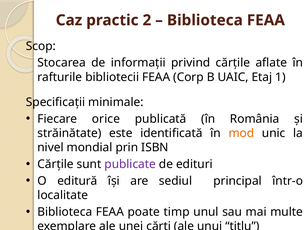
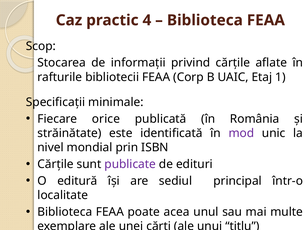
2: 2 -> 4 (147, 20)
mod colour: orange -> purple (241, 133)
timp: timp -> acea (177, 212)
